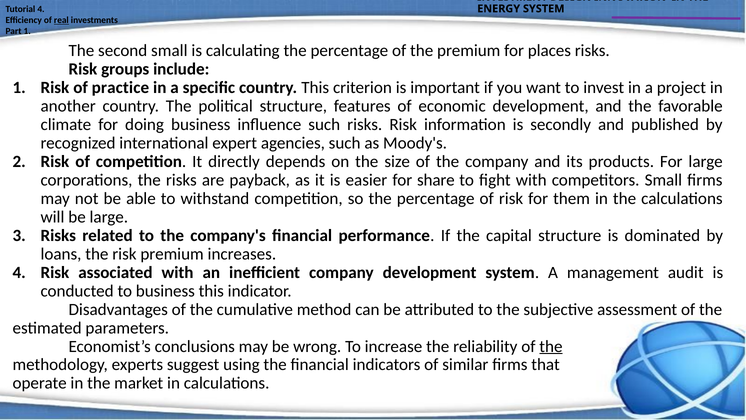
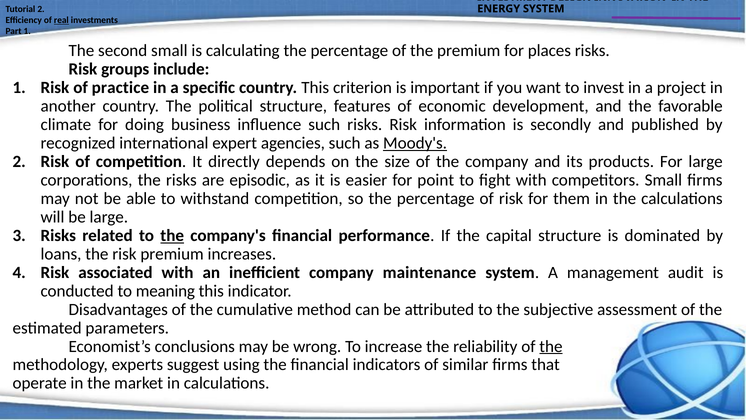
Tutorial 4: 4 -> 2 (41, 9)
Moody's underline: none -> present (415, 143)
payback: payback -> episodic (260, 180)
share: share -> point (436, 180)
the underline: none -> present (172, 235)
company development: development -> maintenance (429, 272)
to business: business -> meaning (165, 291)
